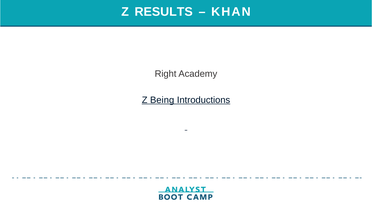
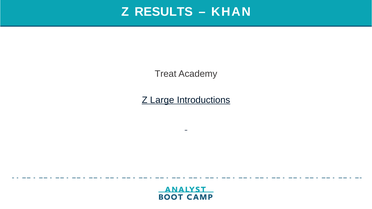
Right: Right -> Treat (166, 74)
Being: Being -> Large (162, 100)
